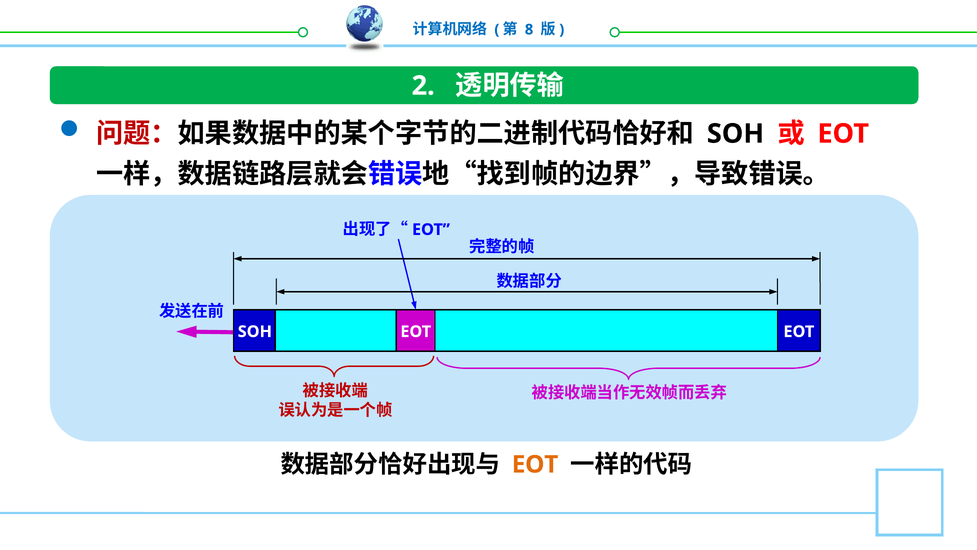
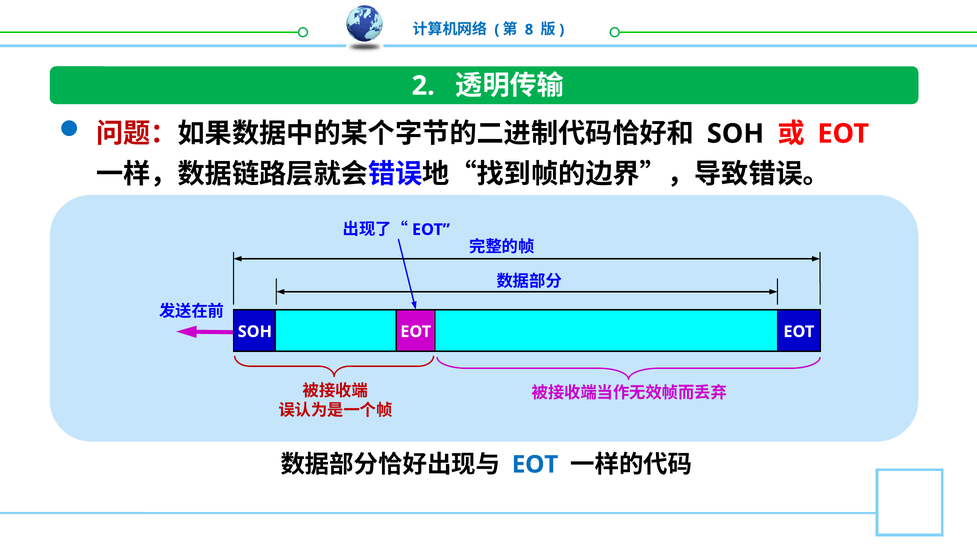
EOT colour: orange -> blue (535, 464)
